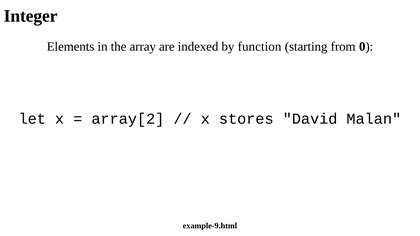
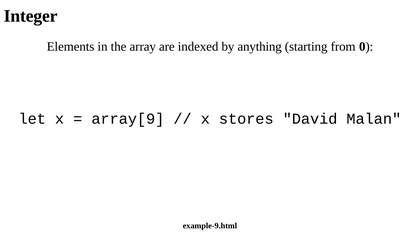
function: function -> anything (260, 47)
array[2: array[2 -> array[9 (128, 119)
